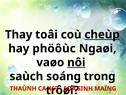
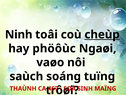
Thay: Thay -> Ninh (19, 34)
nôi underline: present -> none (76, 62)
trong: trong -> tuïng (100, 76)
